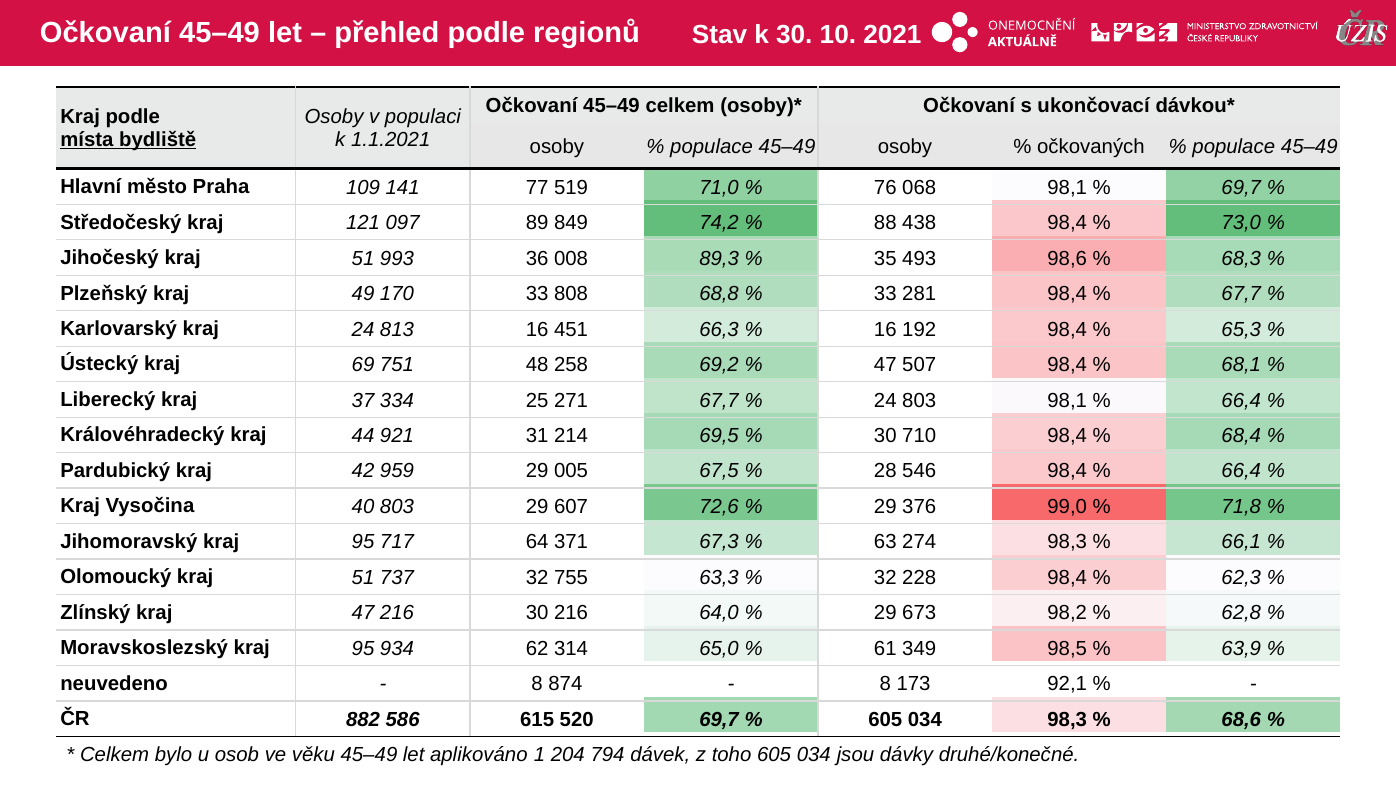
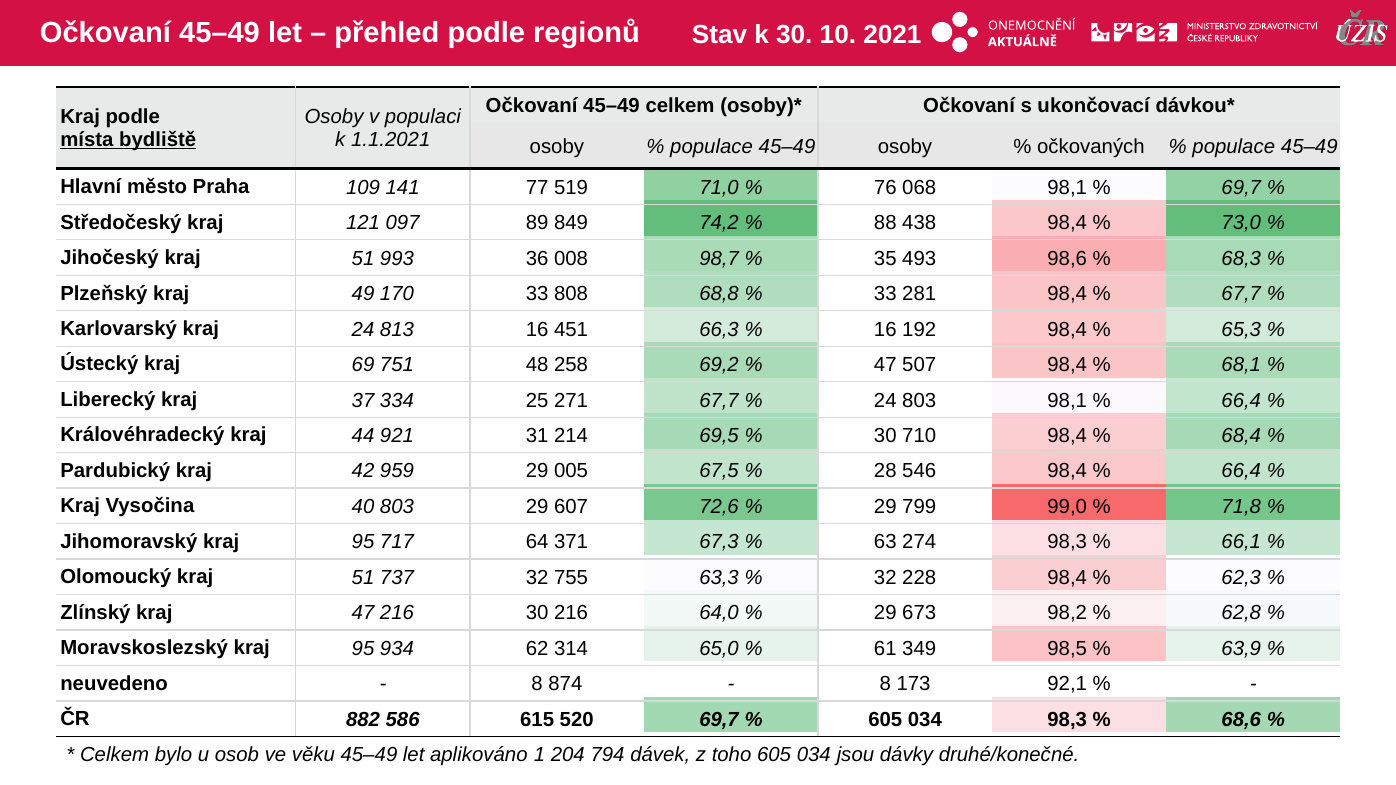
89,3: 89,3 -> 98,7 (719, 258)
376: 376 -> 799 (919, 507)
